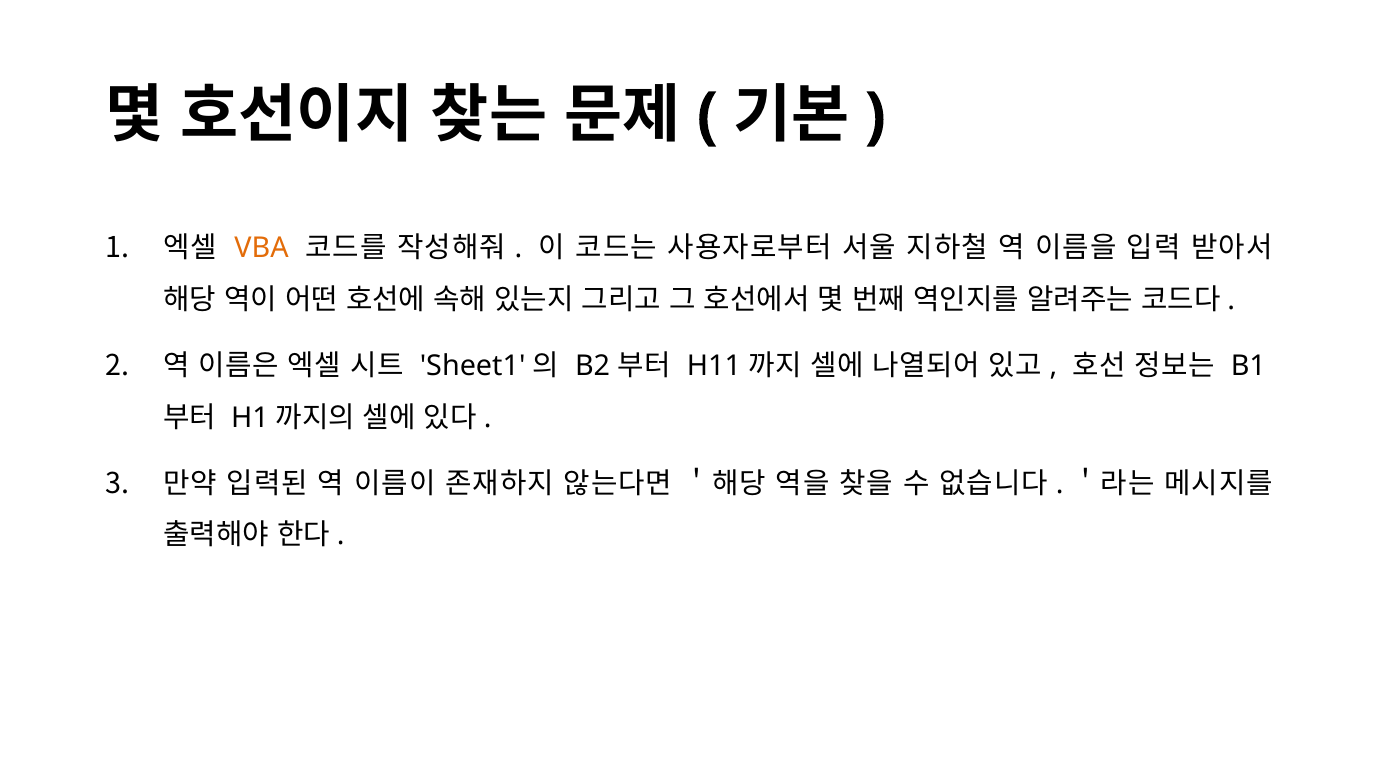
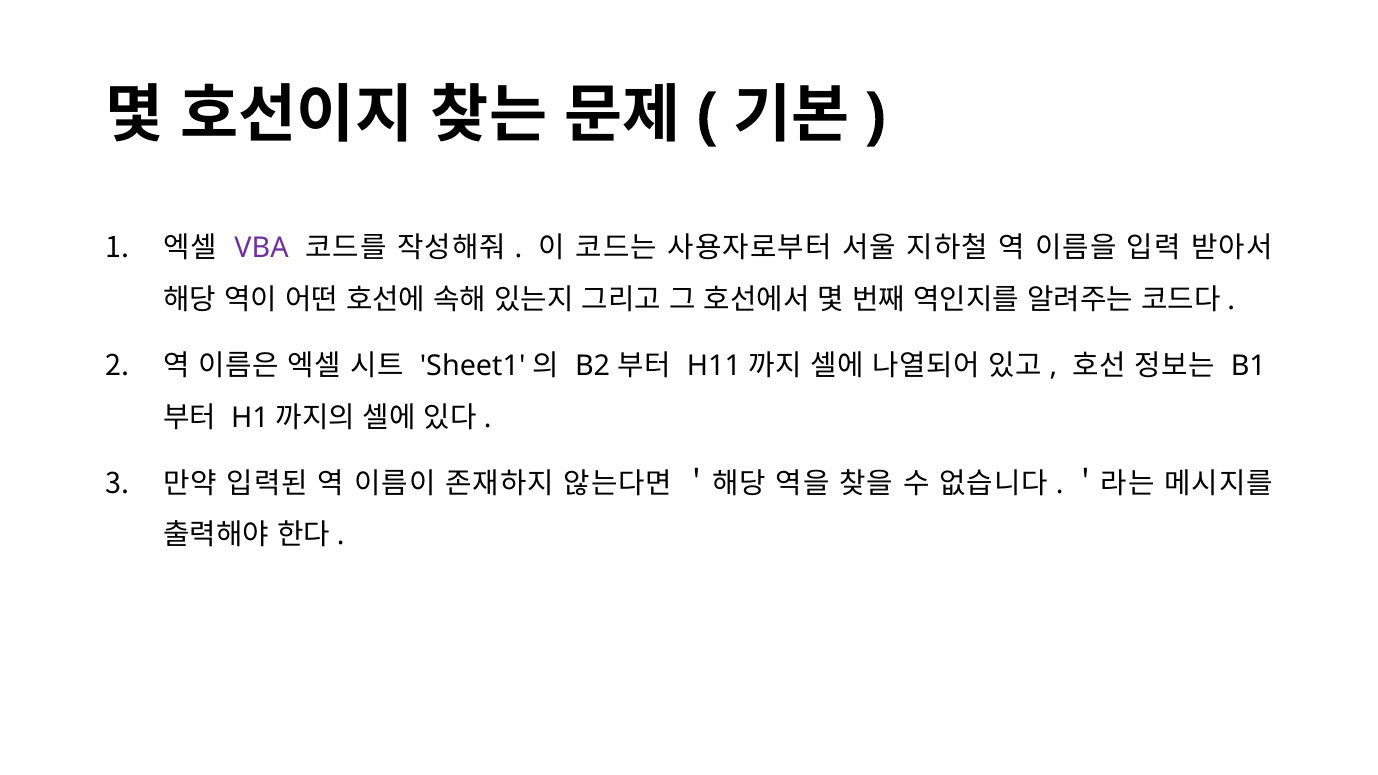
VBA colour: orange -> purple (262, 248)
